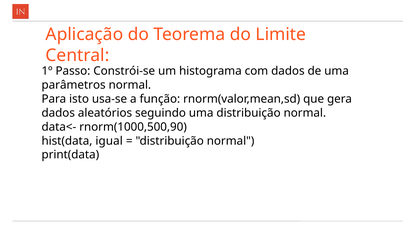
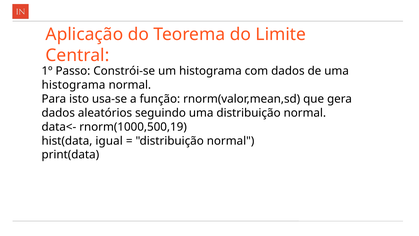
parâmetros: parâmetros -> histograma (74, 85)
rnorm(1000,500,90: rnorm(1000,500,90 -> rnorm(1000,500,19 (133, 127)
